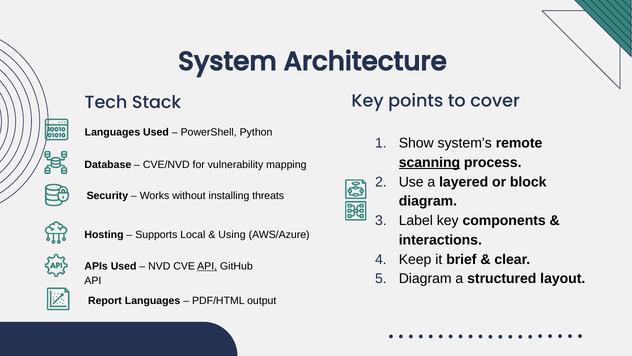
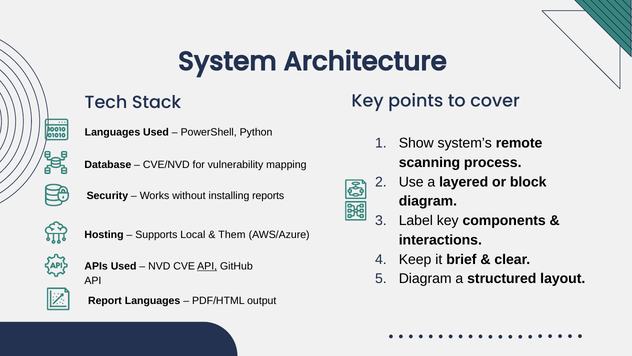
scanning underline: present -> none (429, 162)
threats: threats -> reports (268, 196)
Using: Using -> Them (232, 234)
